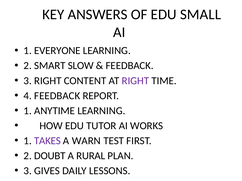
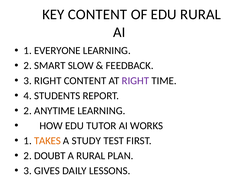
ANSWERS: ANSWERS -> CONTENT (98, 15)
EDU SMALL: SMALL -> RURAL (201, 15)
4 FEEDBACK: FEEDBACK -> STUDENTS (57, 96)
1: 1 -> 2 (28, 111)
TAKES colour: purple -> orange (47, 141)
WARN: WARN -> STUDY (86, 141)
